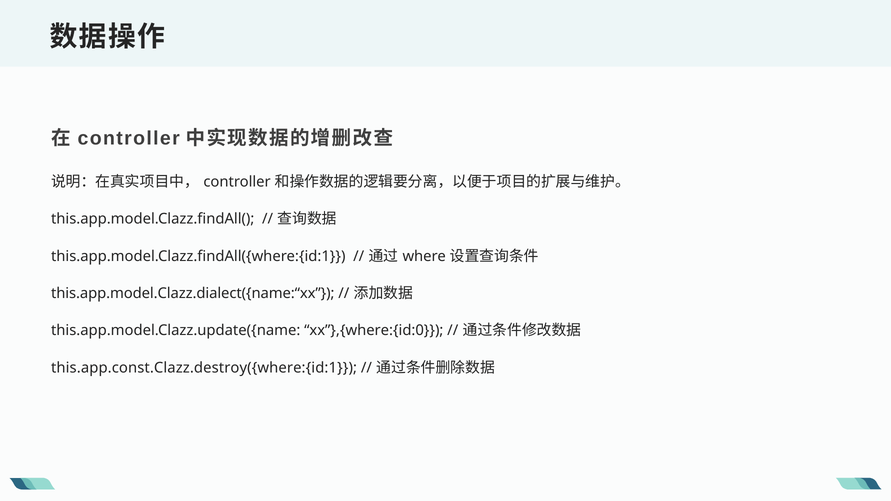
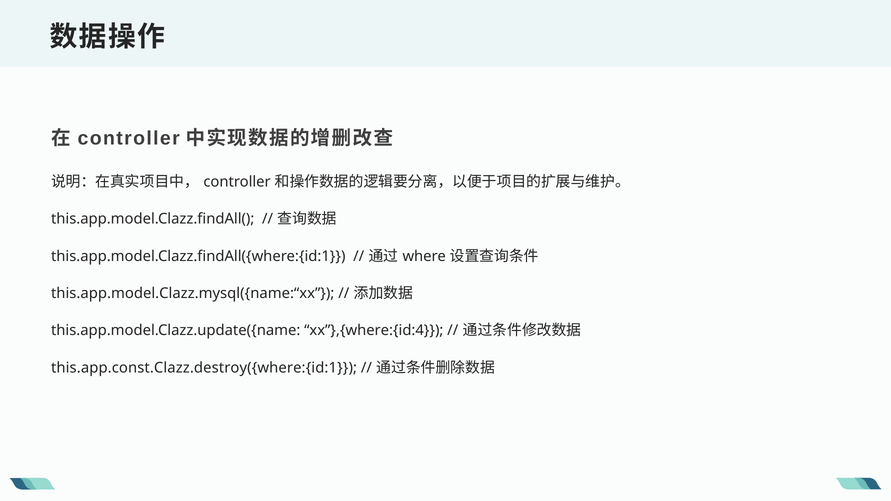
this.app.model.Clazz.dialect({name:“xx: this.app.model.Clazz.dialect({name:“xx -> this.app.model.Clazz.mysql({name:“xx (193, 293)
xx”},{where:{id:0: xx”},{where:{id:0 -> xx”},{where:{id:4 (374, 331)
